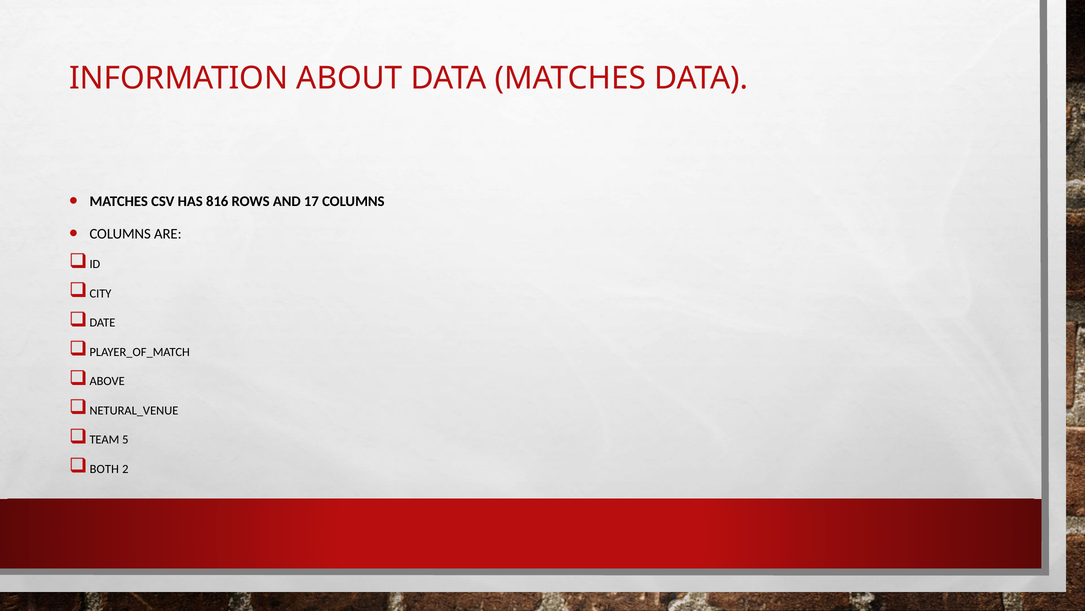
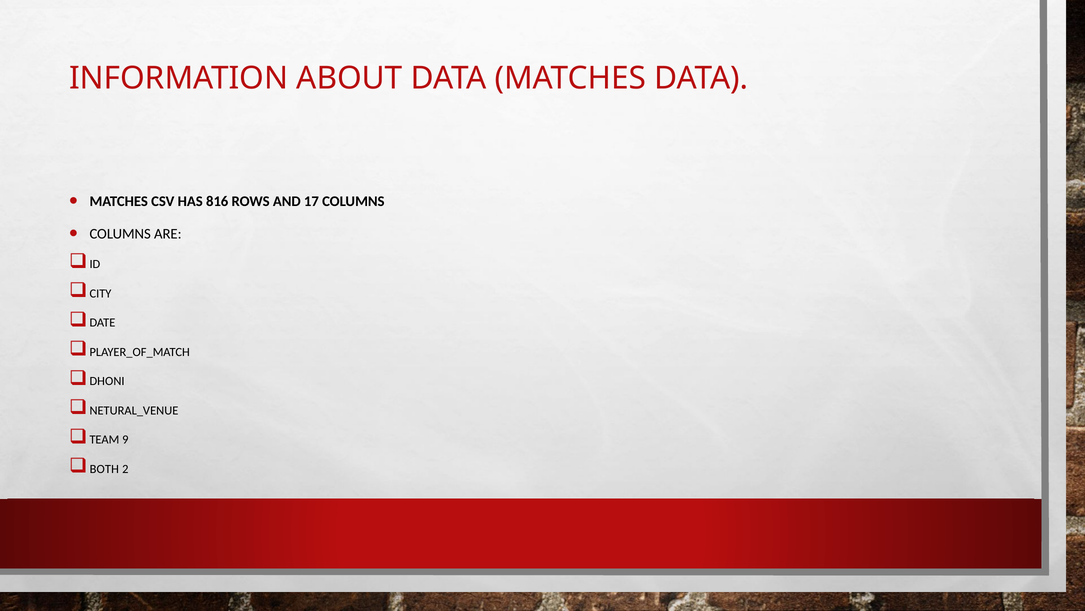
ABOVE: ABOVE -> DHONI (107, 381)
5: 5 -> 9 (125, 439)
